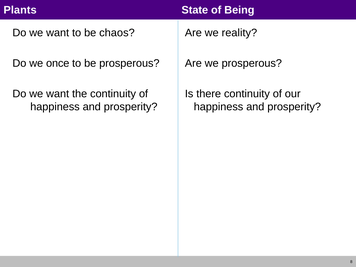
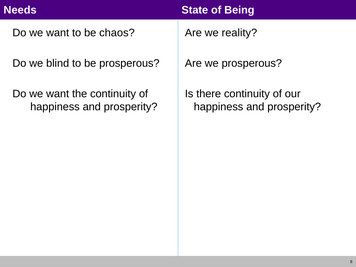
Plants: Plants -> Needs (20, 10)
once: once -> blind (58, 63)
